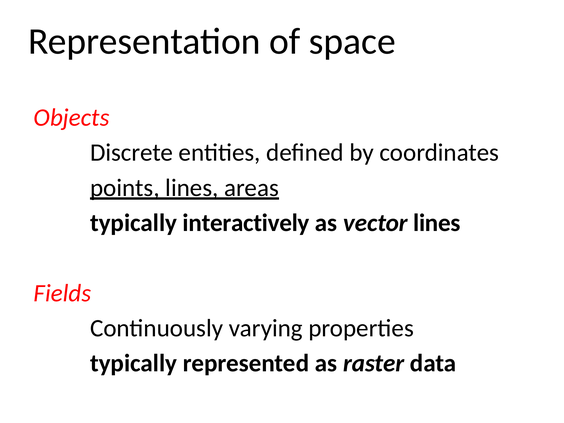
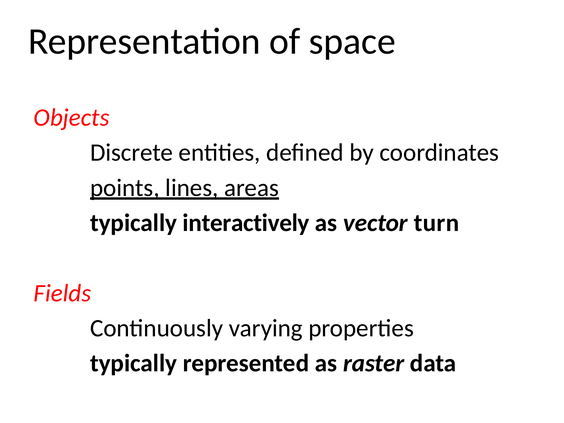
vector lines: lines -> turn (437, 223)
